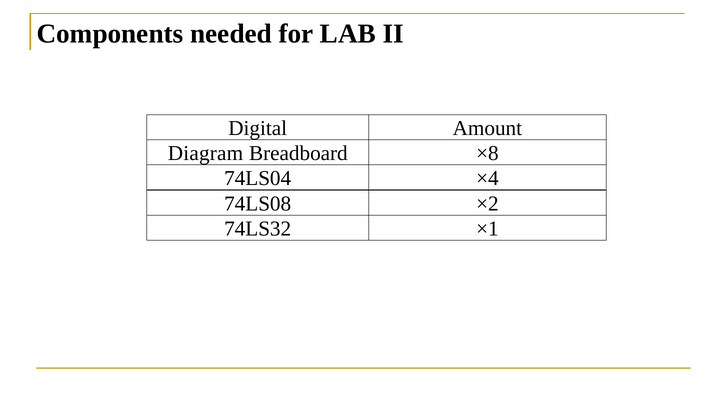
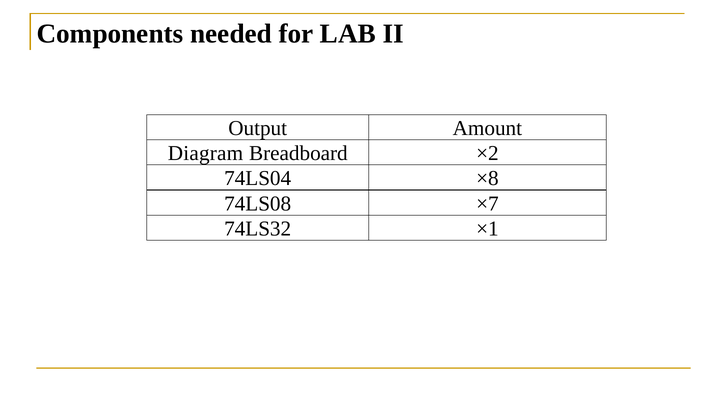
Digital: Digital -> Output (258, 128)
×8: ×8 -> ×2 (487, 153)
×4: ×4 -> ×8 (487, 178)
×2: ×2 -> ×7 (487, 203)
